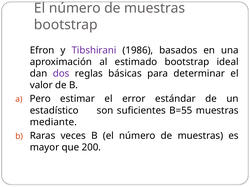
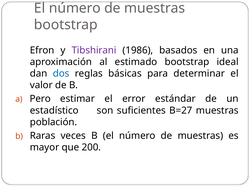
dos colour: purple -> blue (61, 74)
B=55: B=55 -> B=27 (181, 111)
mediante: mediante -> población (53, 122)
